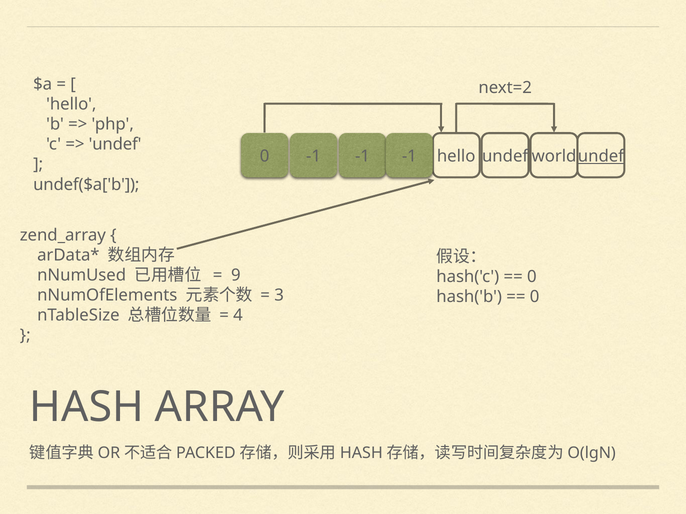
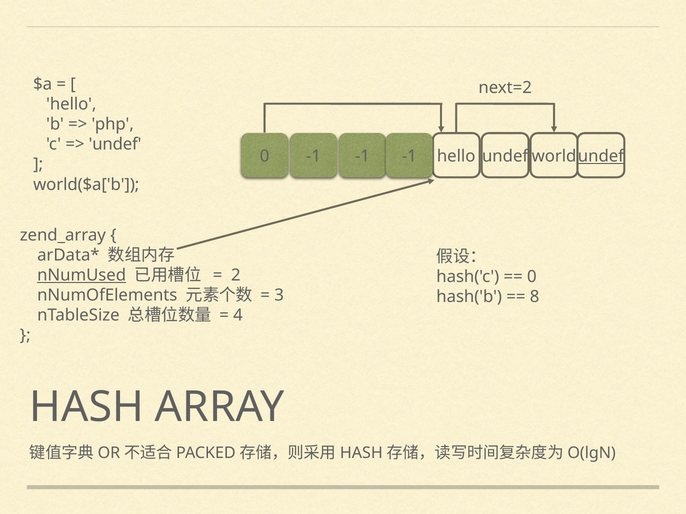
undef($a['b: undef($a['b -> world($a['b (86, 185)
nNumUsed underline: none -> present (82, 275)
9: 9 -> 2 (236, 275)
0: 0 -> 8 (535, 297)
